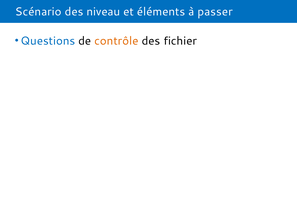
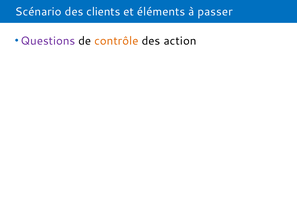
niveau: niveau -> clients (103, 12)
Questions colour: blue -> purple (48, 41)
fichier: fichier -> action (180, 41)
